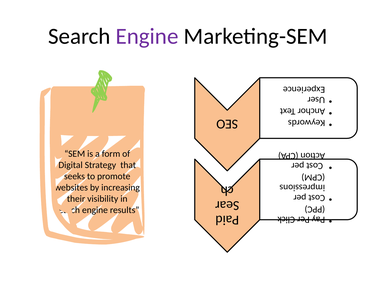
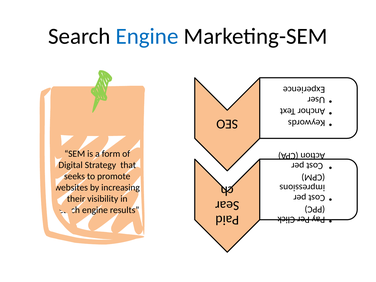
Engine colour: purple -> blue (147, 36)
